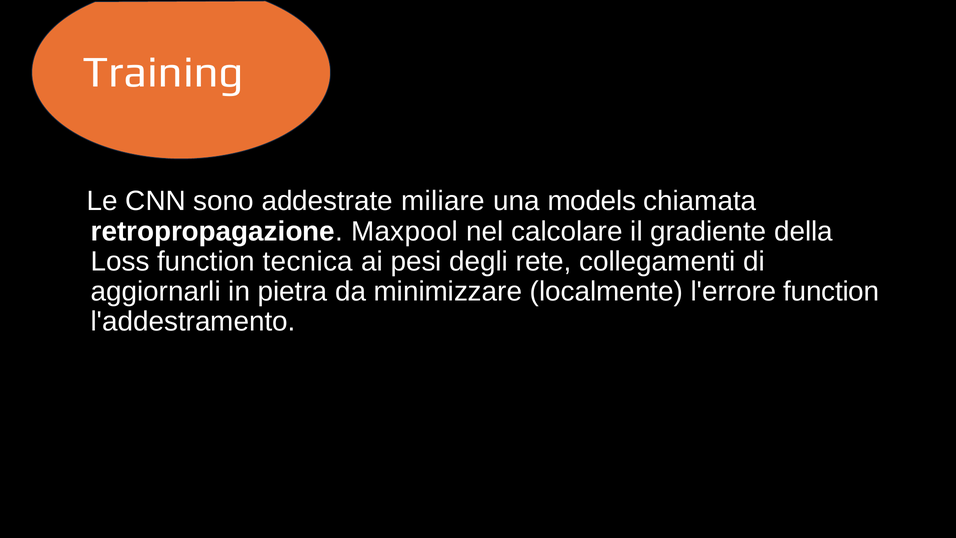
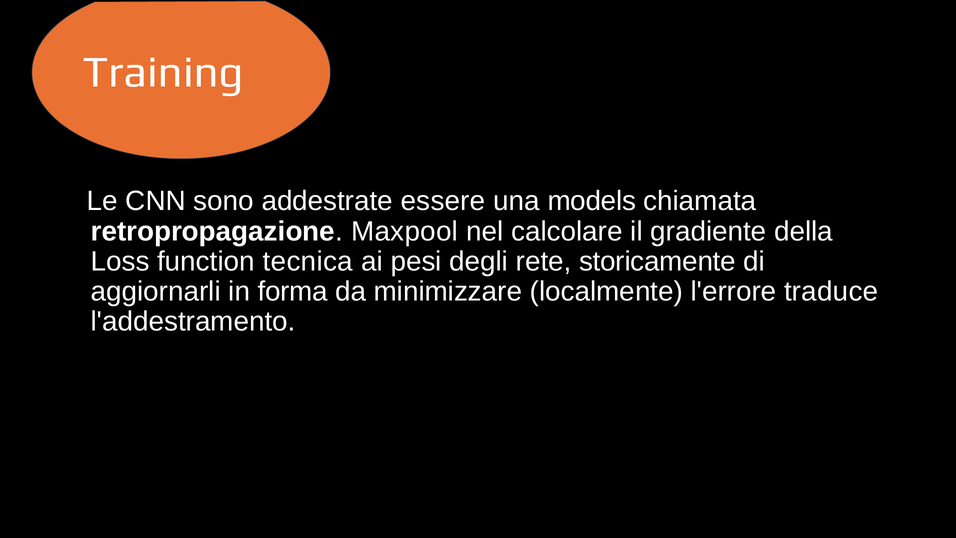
miliare: miliare -> essere (443, 201)
collegamenti: collegamenti -> storicamente (657, 261)
pietra: pietra -> forma (293, 291)
l'errore function: function -> traduce (831, 291)
